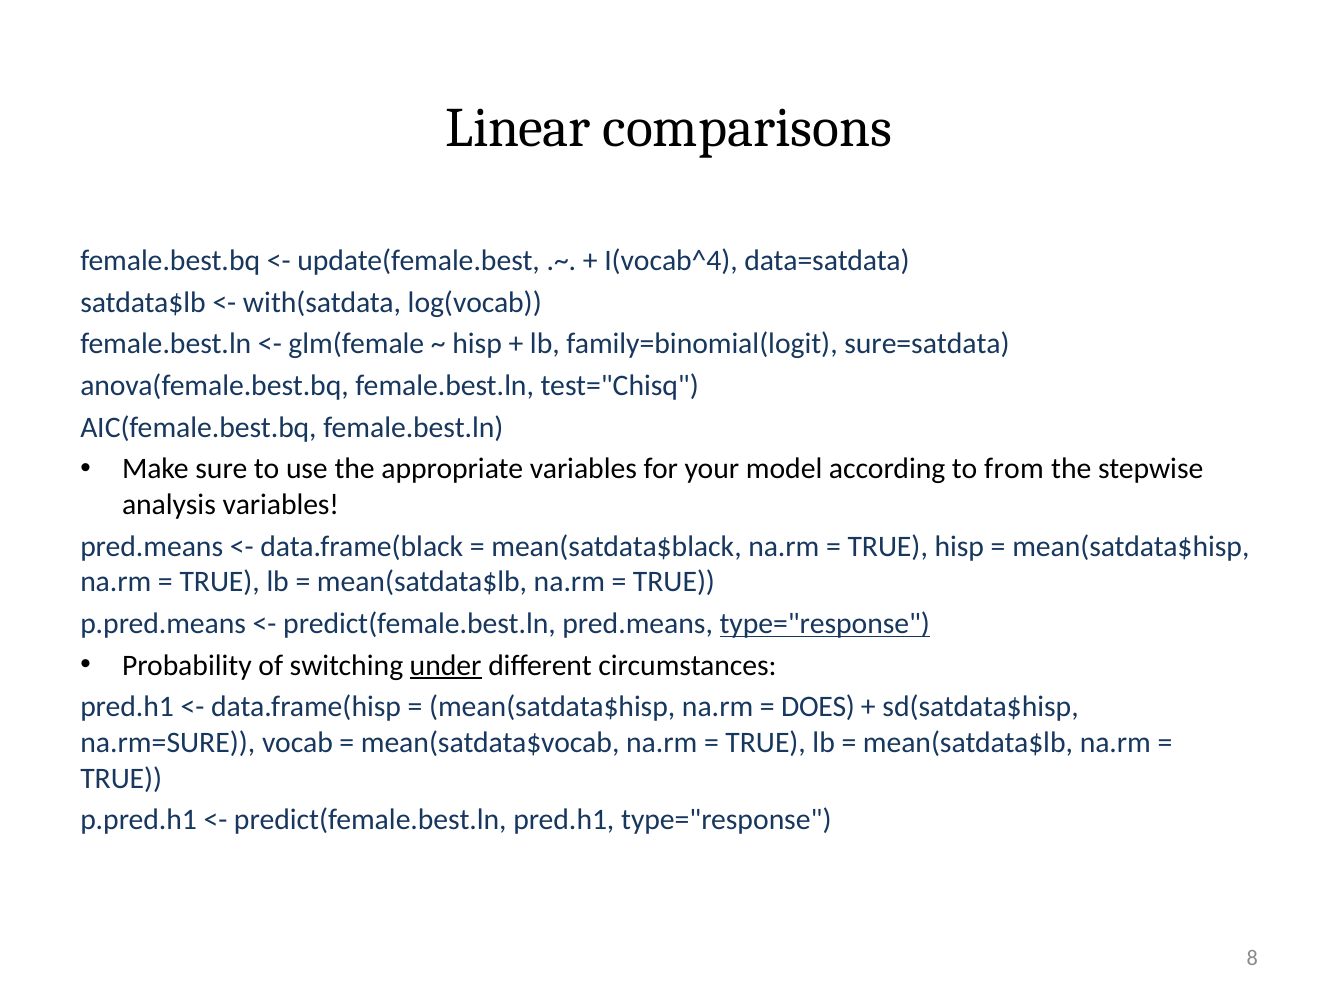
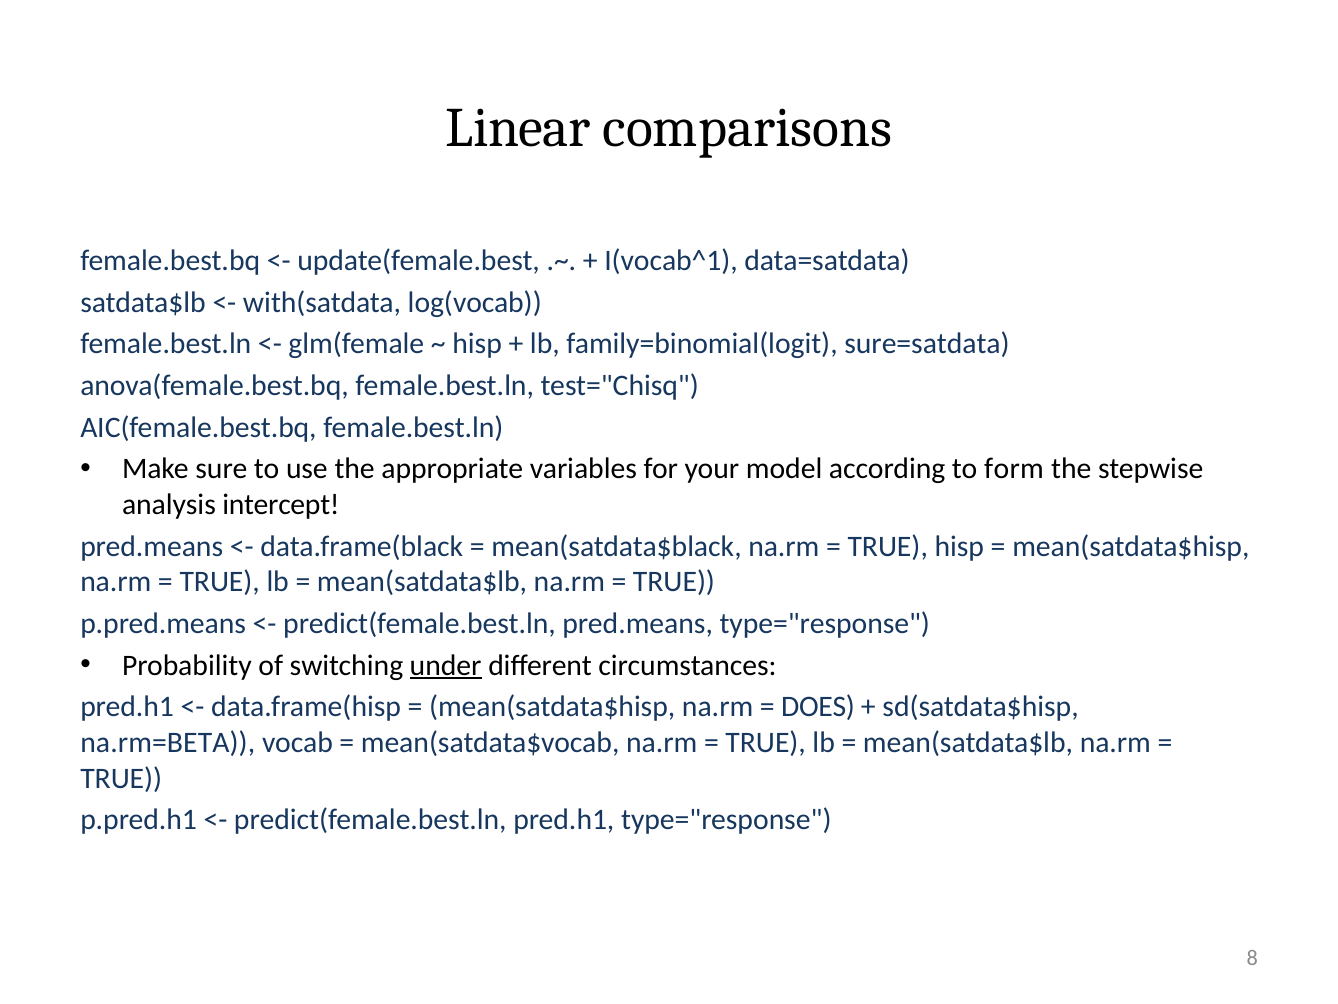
I(vocab^4: I(vocab^4 -> I(vocab^1 (671, 261)
from: from -> form (1014, 469)
analysis variables: variables -> intercept (281, 504)
type="response underline: present -> none (825, 623)
na.rm=SURE: na.rm=SURE -> na.rm=BETA (168, 742)
